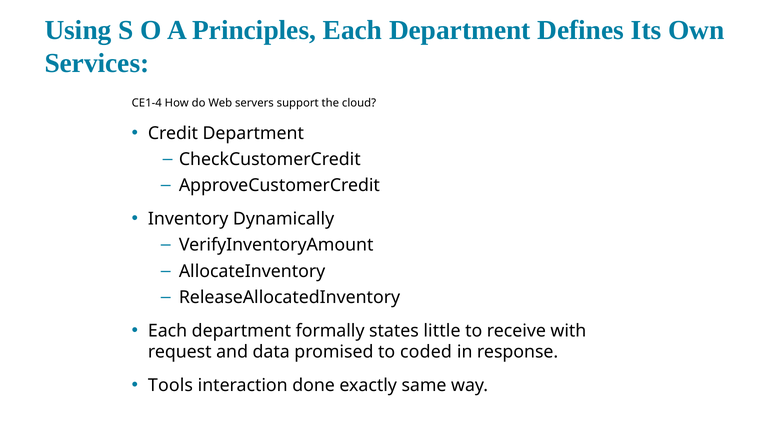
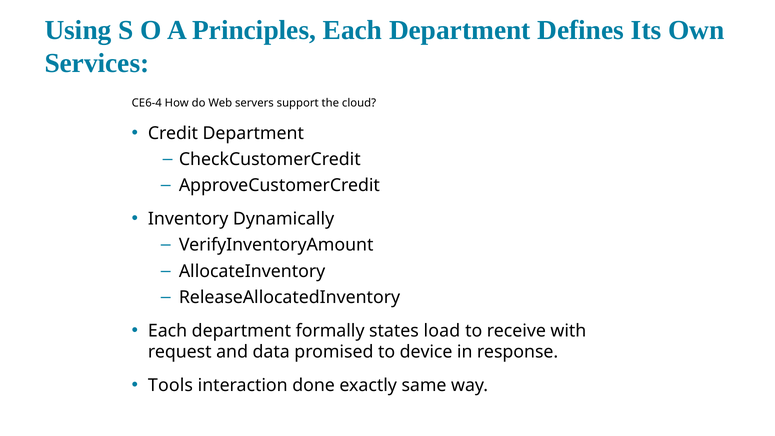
1-4: 1-4 -> 6-4 (154, 103)
little: little -> load (442, 331)
coded: coded -> device (426, 352)
